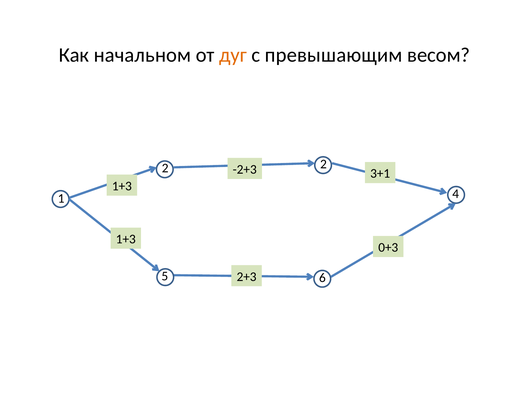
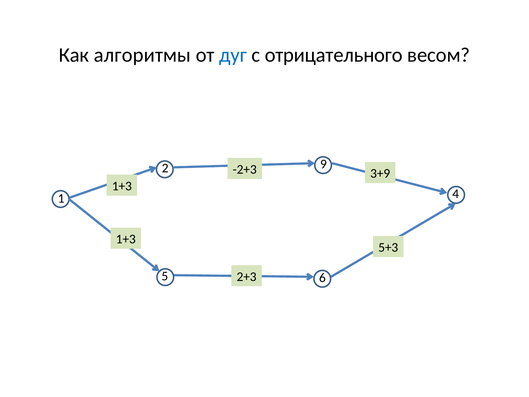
начальном: начальном -> алгоритмы (142, 55)
дуг colour: orange -> blue (233, 55)
превышающим: превышающим -> отрицательного (334, 55)
2 2: 2 -> 9 (323, 164)
3+1: 3+1 -> 3+9 (380, 173)
0+3: 0+3 -> 5+3 (388, 247)
